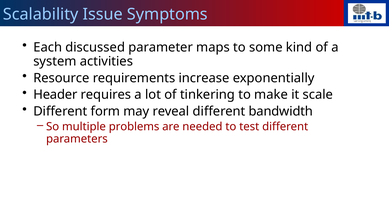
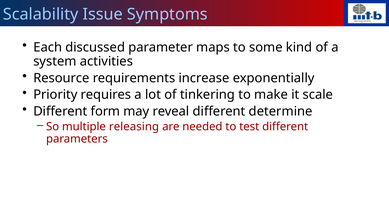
Header: Header -> Priority (55, 95)
bandwidth: bandwidth -> determine (281, 111)
problems: problems -> releasing (134, 127)
